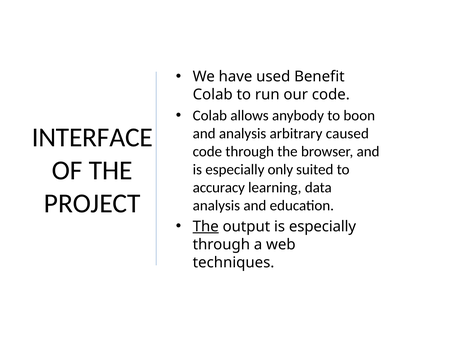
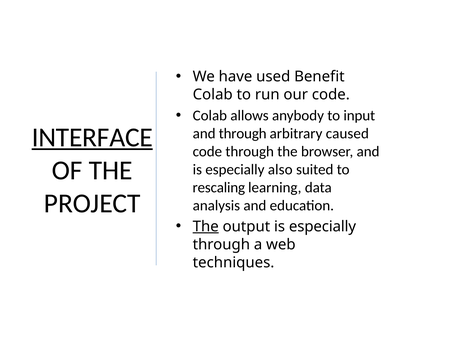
boon: boon -> input (359, 116)
INTERFACE underline: none -> present (92, 137)
and analysis: analysis -> through (243, 133)
only: only -> also (280, 169)
accuracy: accuracy -> rescaling (219, 187)
